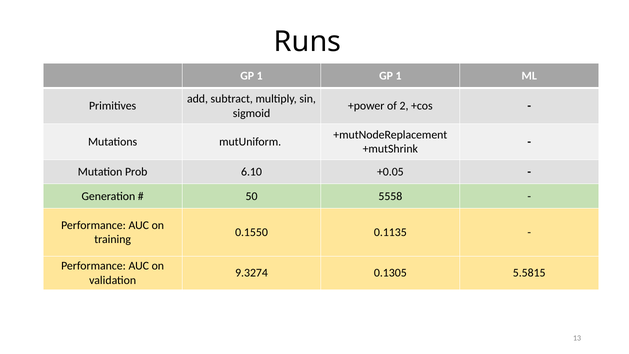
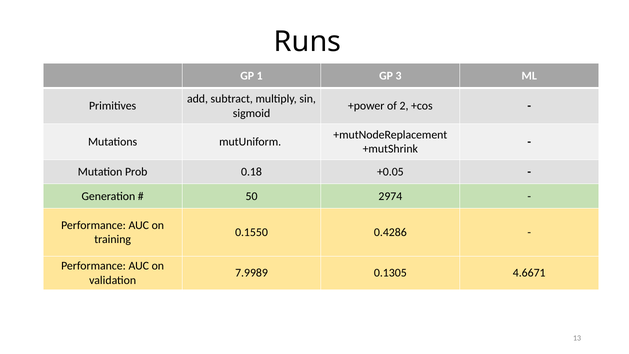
1 GP 1: 1 -> 3 (399, 76)
6.10: 6.10 -> 0.18 (252, 172)
5558: 5558 -> 2974 (390, 196)
0.1135: 0.1135 -> 0.4286 (390, 232)
9.3274: 9.3274 -> 7.9989 (252, 273)
5.5815: 5.5815 -> 4.6671 (529, 273)
